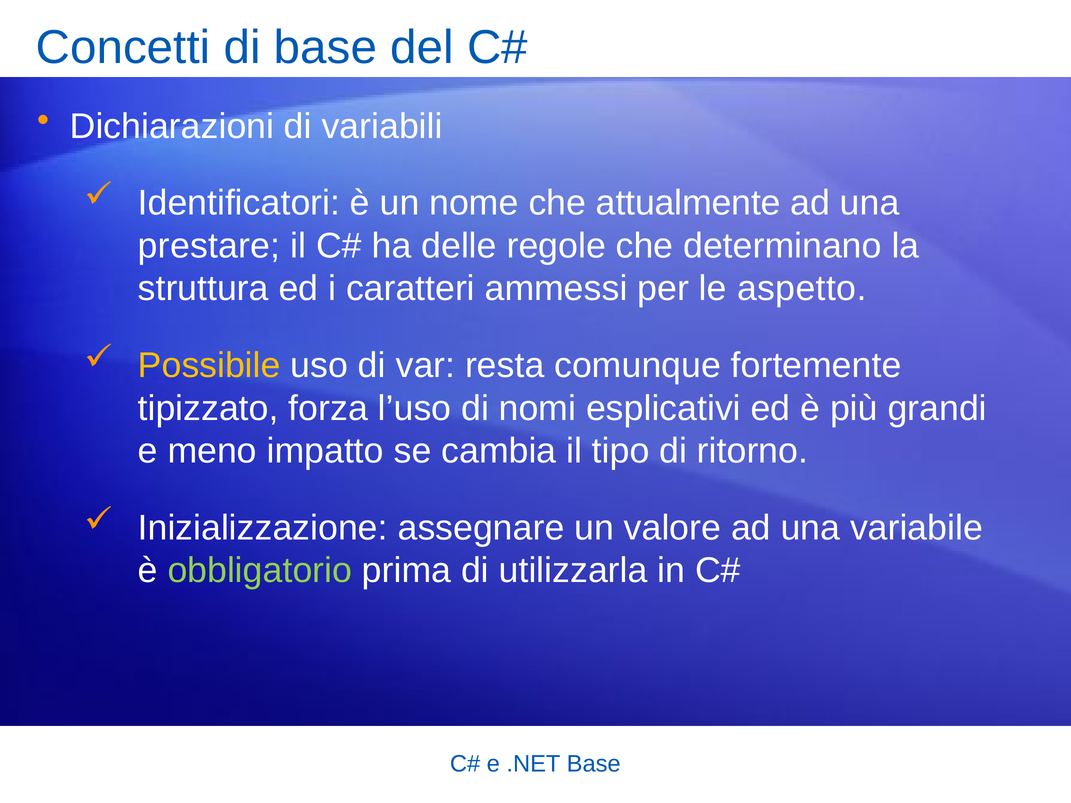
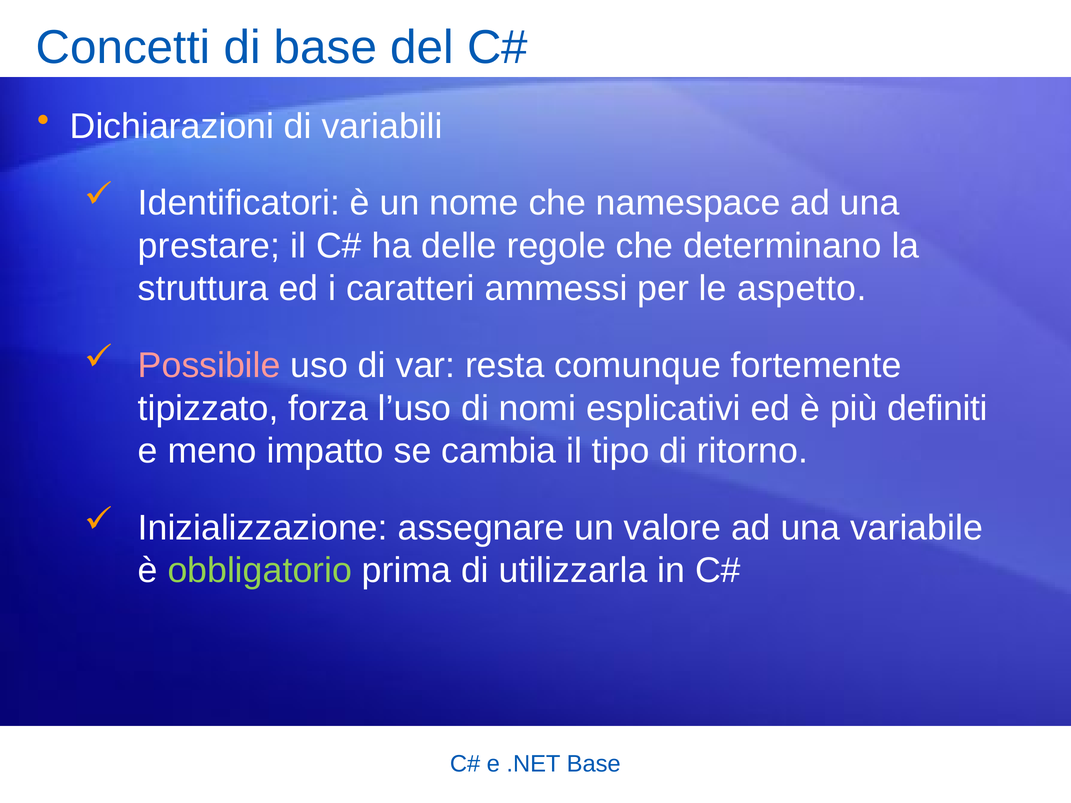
attualmente: attualmente -> namespace (688, 203)
Possibile colour: yellow -> pink (209, 366)
grandi: grandi -> definiti (937, 408)
